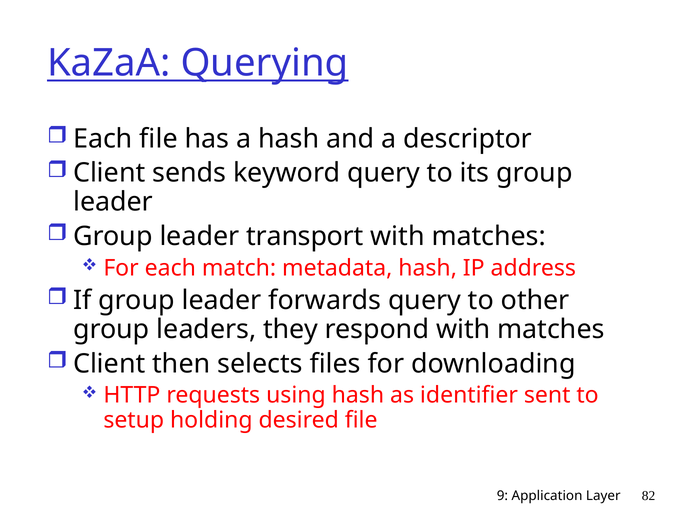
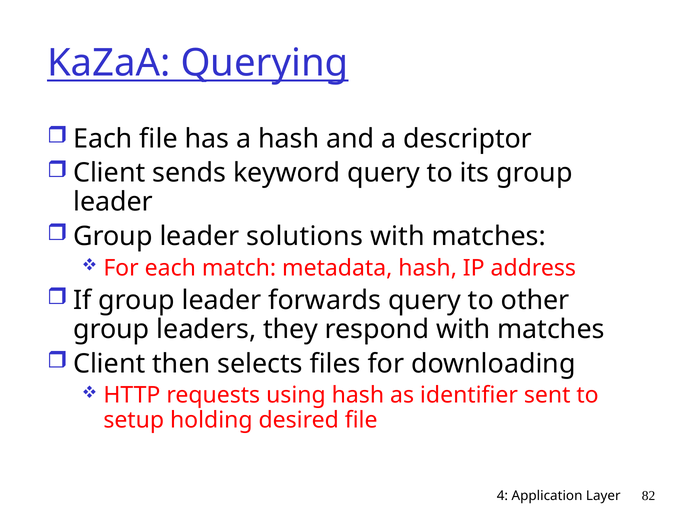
transport: transport -> solutions (305, 237)
9: 9 -> 4 (502, 496)
